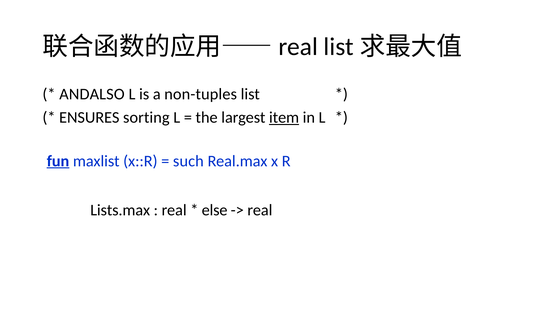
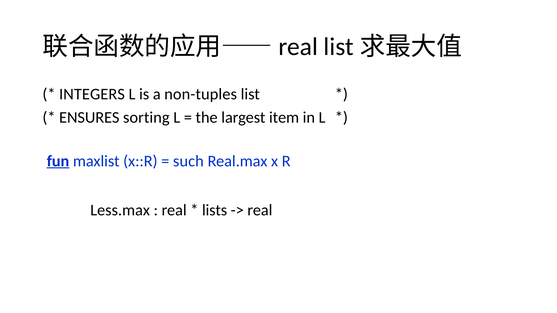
ANDALSO: ANDALSO -> INTEGERS (92, 94)
item underline: present -> none (284, 118)
Lists.max: Lists.max -> Less.max (120, 210)
else: else -> lists (215, 210)
